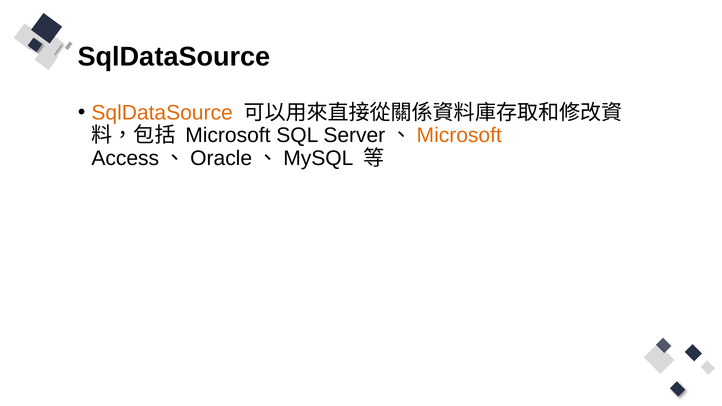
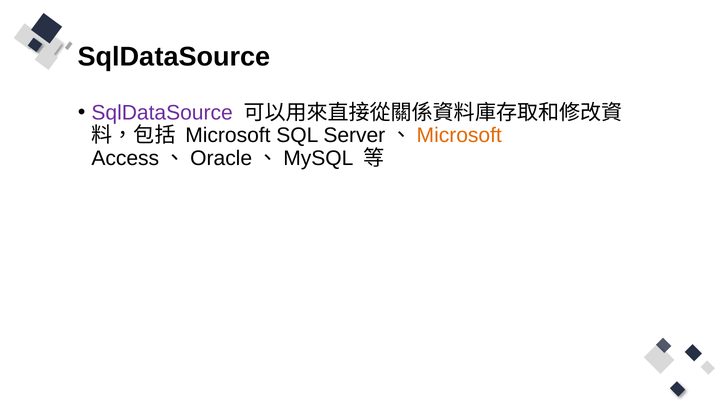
SqlDataSource colour: orange -> purple (162, 113)
